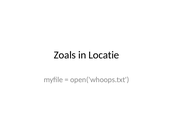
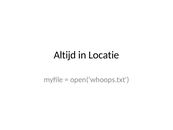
Zoals: Zoals -> Altijd (65, 55)
